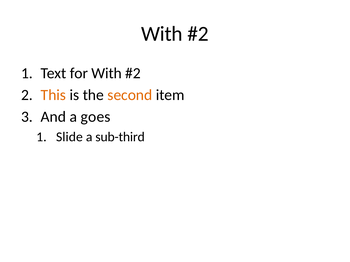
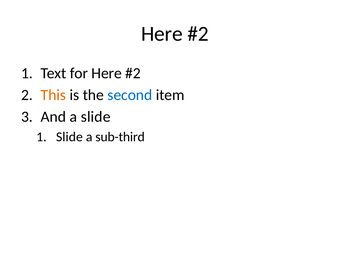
With: With -> Here (162, 34)
for With: With -> Here (107, 73)
second colour: orange -> blue (130, 95)
a goes: goes -> slide (96, 117)
